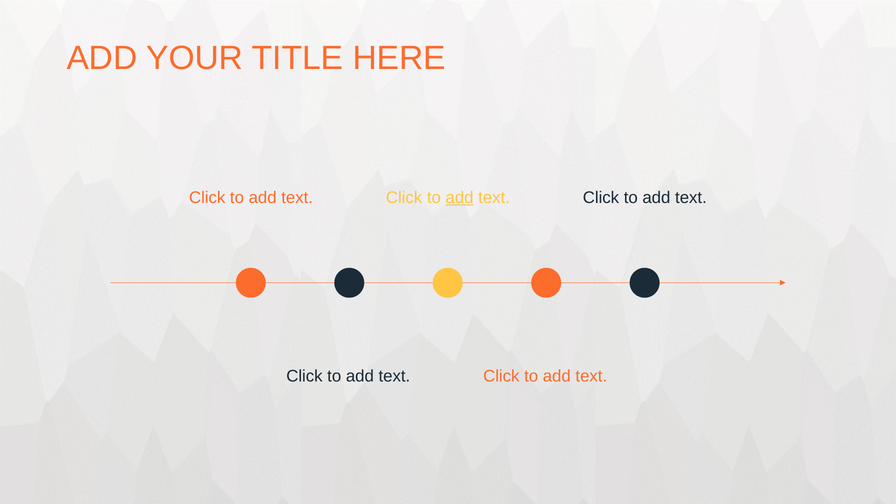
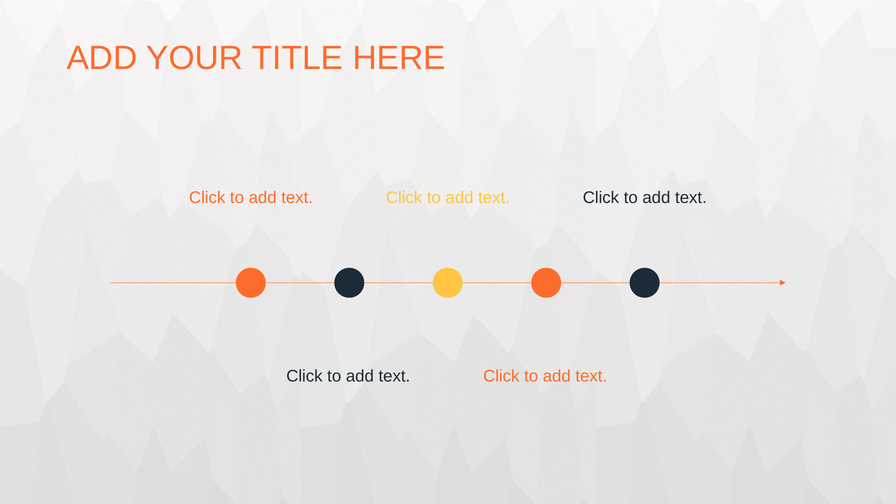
add underline: present -> none (460, 198)
